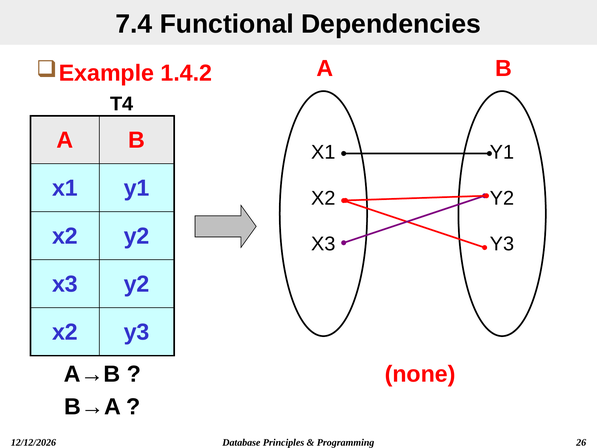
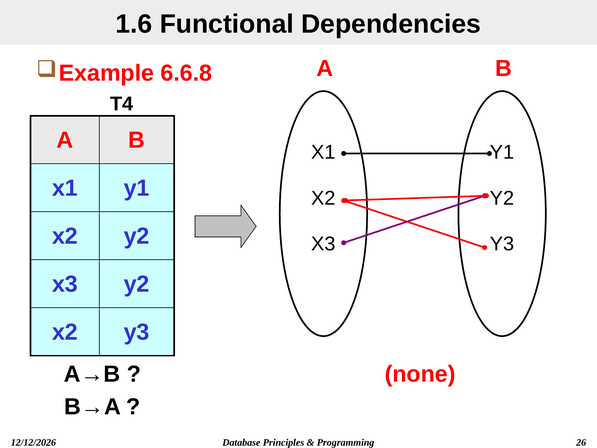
7.4: 7.4 -> 1.6 (134, 24)
1.4.2: 1.4.2 -> 6.6.8 (186, 73)
